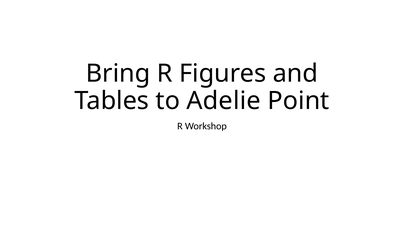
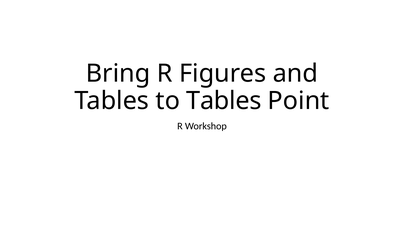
to Adelie: Adelie -> Tables (224, 101)
